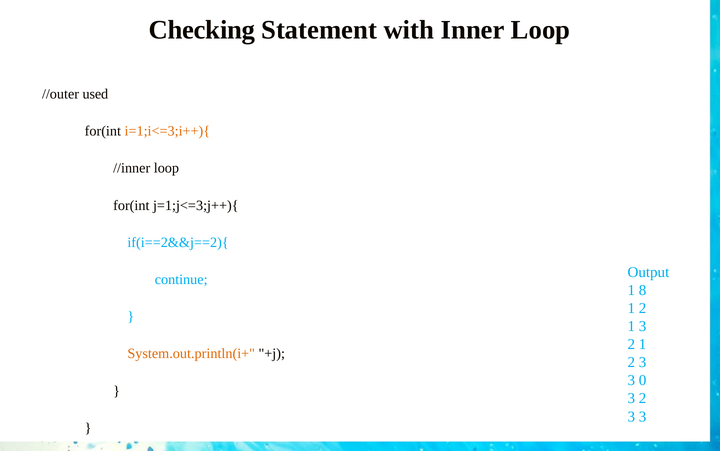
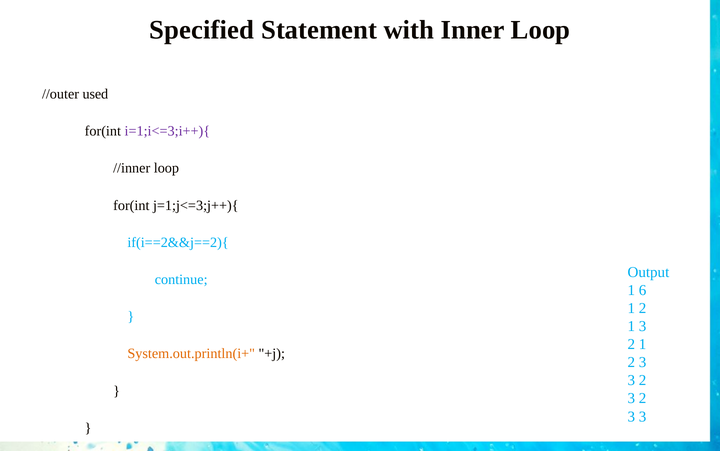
Checking: Checking -> Specified (202, 30)
i=1;i<=3;i++){ colour: orange -> purple (167, 131)
8: 8 -> 6 (643, 290)
0: 0 -> 2 (643, 381)
